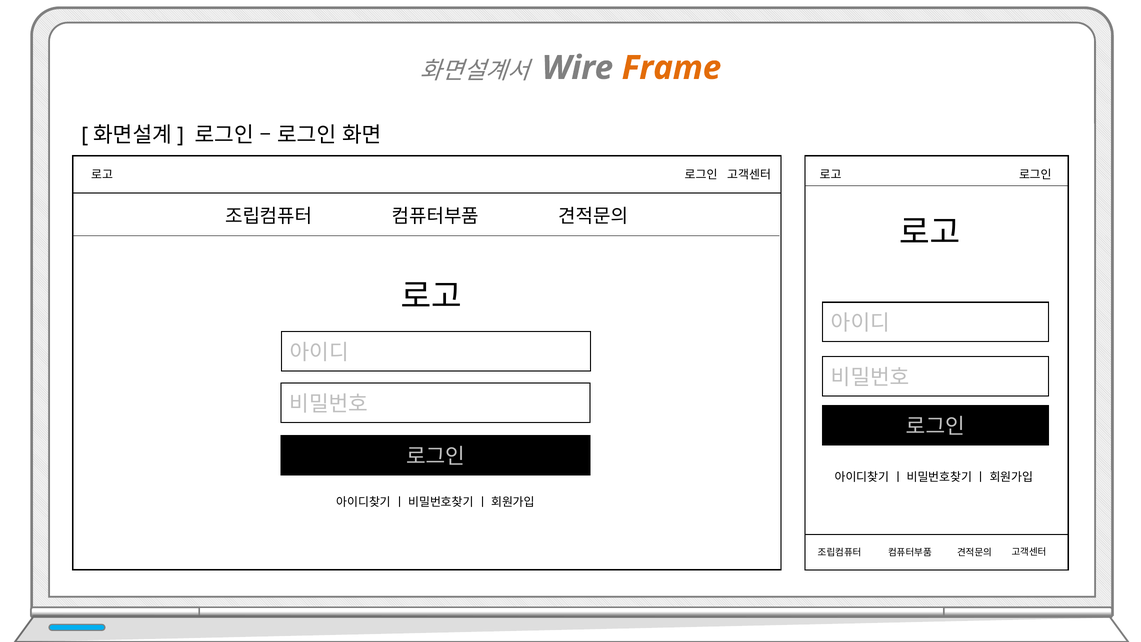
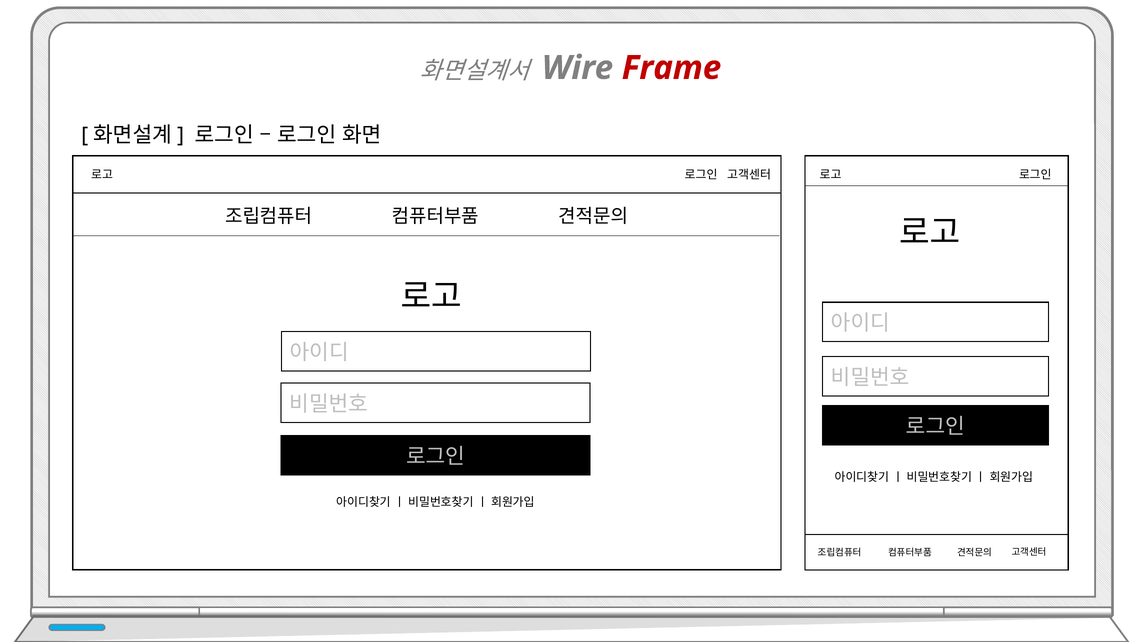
Frame colour: orange -> red (672, 68)
